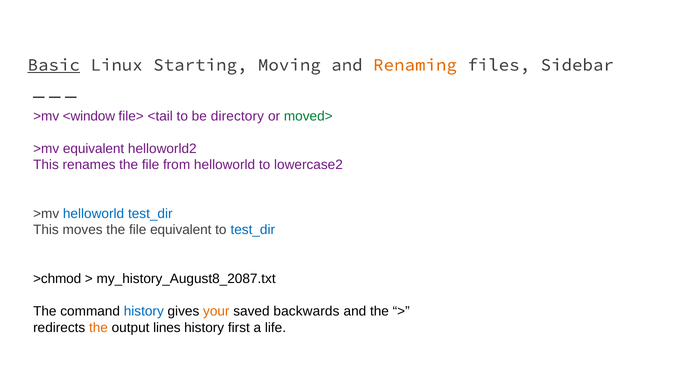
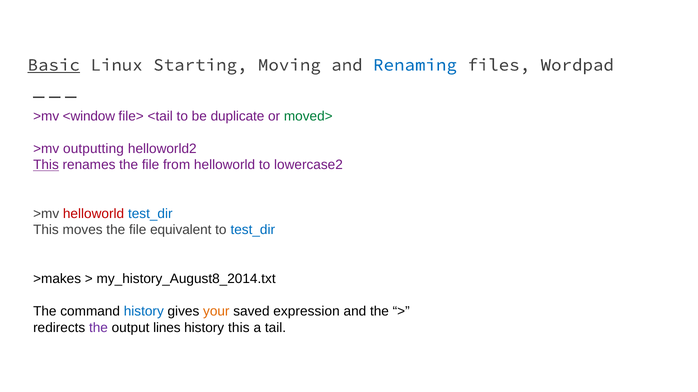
Renaming colour: orange -> blue (415, 65)
Sidebar: Sidebar -> Wordpad (577, 65)
directory: directory -> duplicate (237, 116)
>mv equivalent: equivalent -> outputting (93, 149)
This underline: none -> present (46, 165)
helloworld colour: blue -> red (94, 214)
>chmod: >chmod -> >makes (57, 279)
my_history_August8_2087.txt: my_history_August8_2087.txt -> my_history_August8_2014.txt (186, 279)
backwards: backwards -> expression (307, 312)
the colour: orange -> purple (98, 328)
history first: first -> this (239, 328)
life: life -> tail (276, 328)
